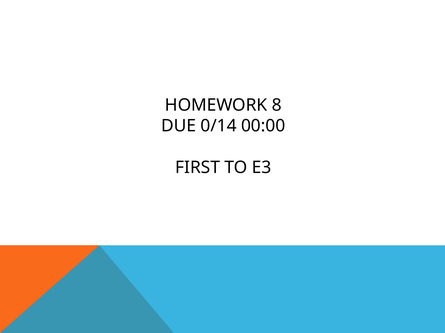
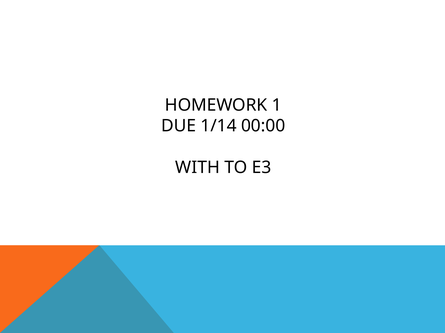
8: 8 -> 1 (277, 105)
0/14: 0/14 -> 1/14 (219, 126)
FIRST: FIRST -> WITH (198, 168)
